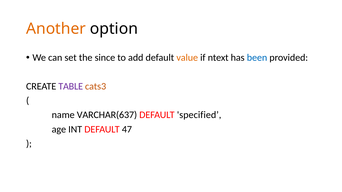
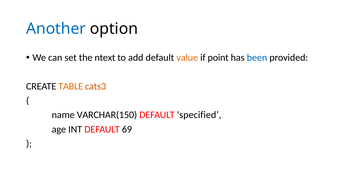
Another colour: orange -> blue (56, 29)
since: since -> ntext (105, 58)
ntext: ntext -> point (218, 58)
TABLE colour: purple -> orange (71, 87)
VARCHAR(637: VARCHAR(637 -> VARCHAR(150 (107, 115)
47: 47 -> 69 (127, 130)
